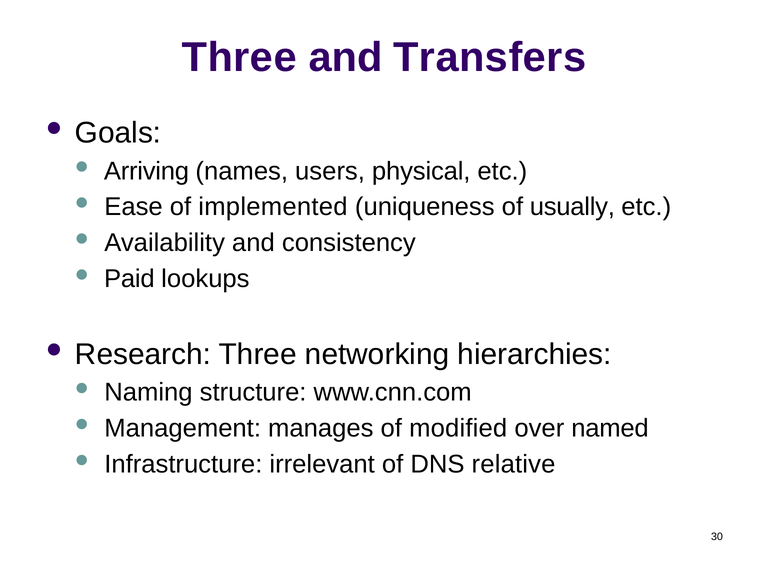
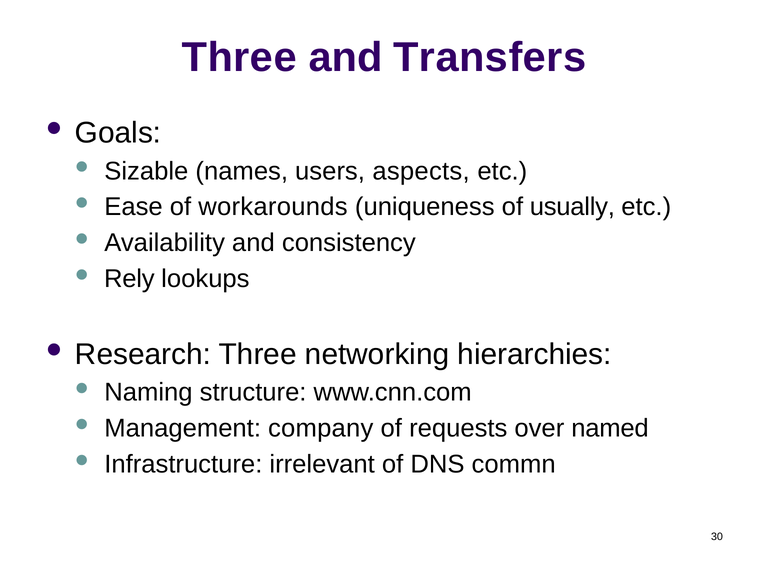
Arriving: Arriving -> Sizable (146, 171)
physical: physical -> aspects (421, 171)
implemented: implemented -> workarounds (273, 207)
Paid: Paid -> Rely (129, 279)
manages: manages -> company (321, 428)
modified: modified -> requests (458, 428)
relative: relative -> commn (514, 464)
